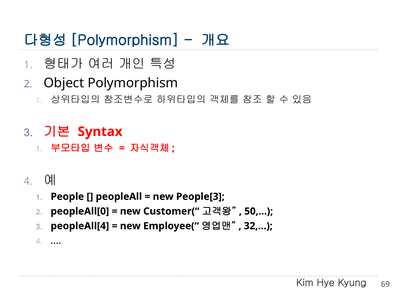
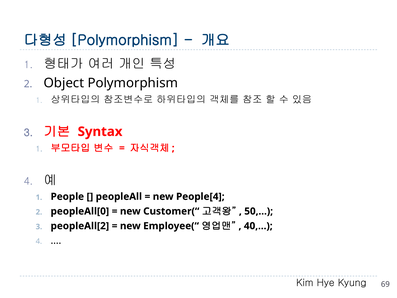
People[3: People[3 -> People[4 (200, 196)
peopleAll[4: peopleAll[4 -> peopleAll[2 (80, 226)
32: 32 -> 40 (258, 226)
